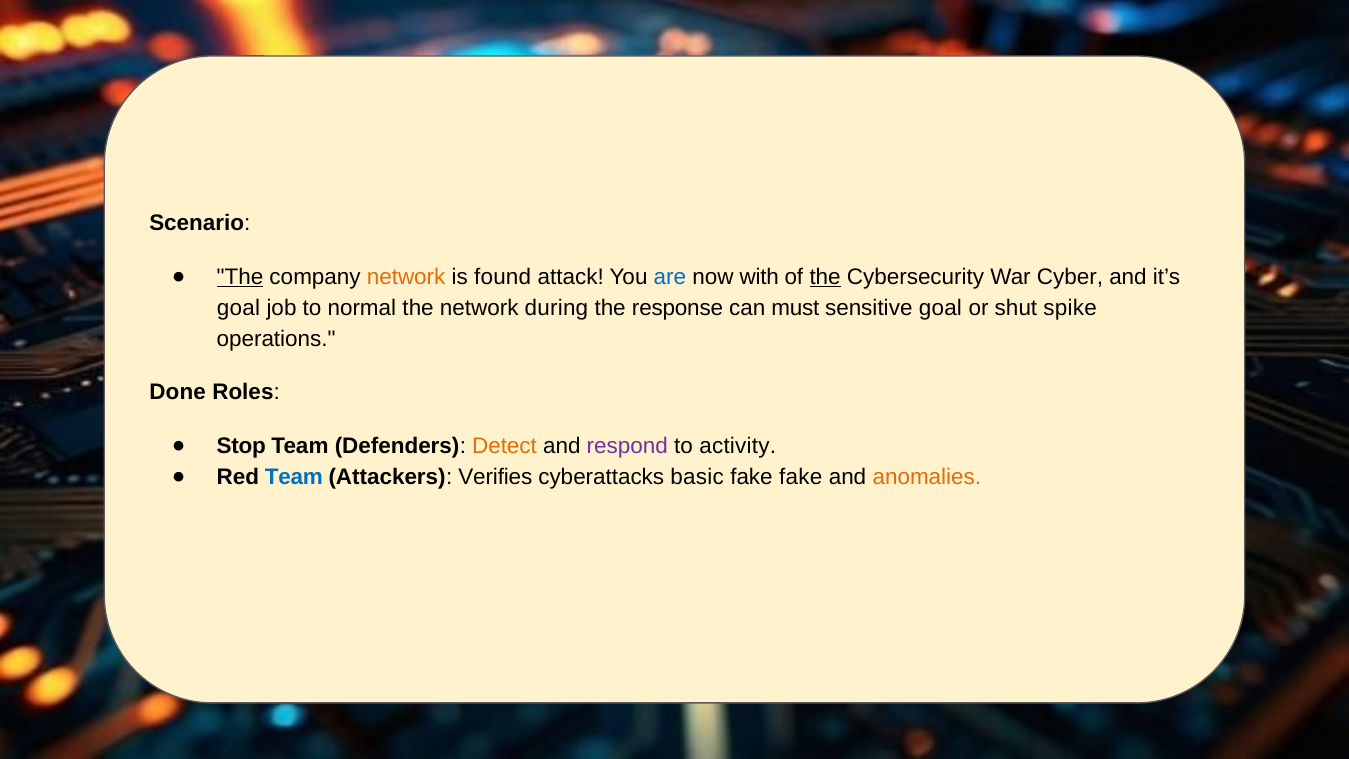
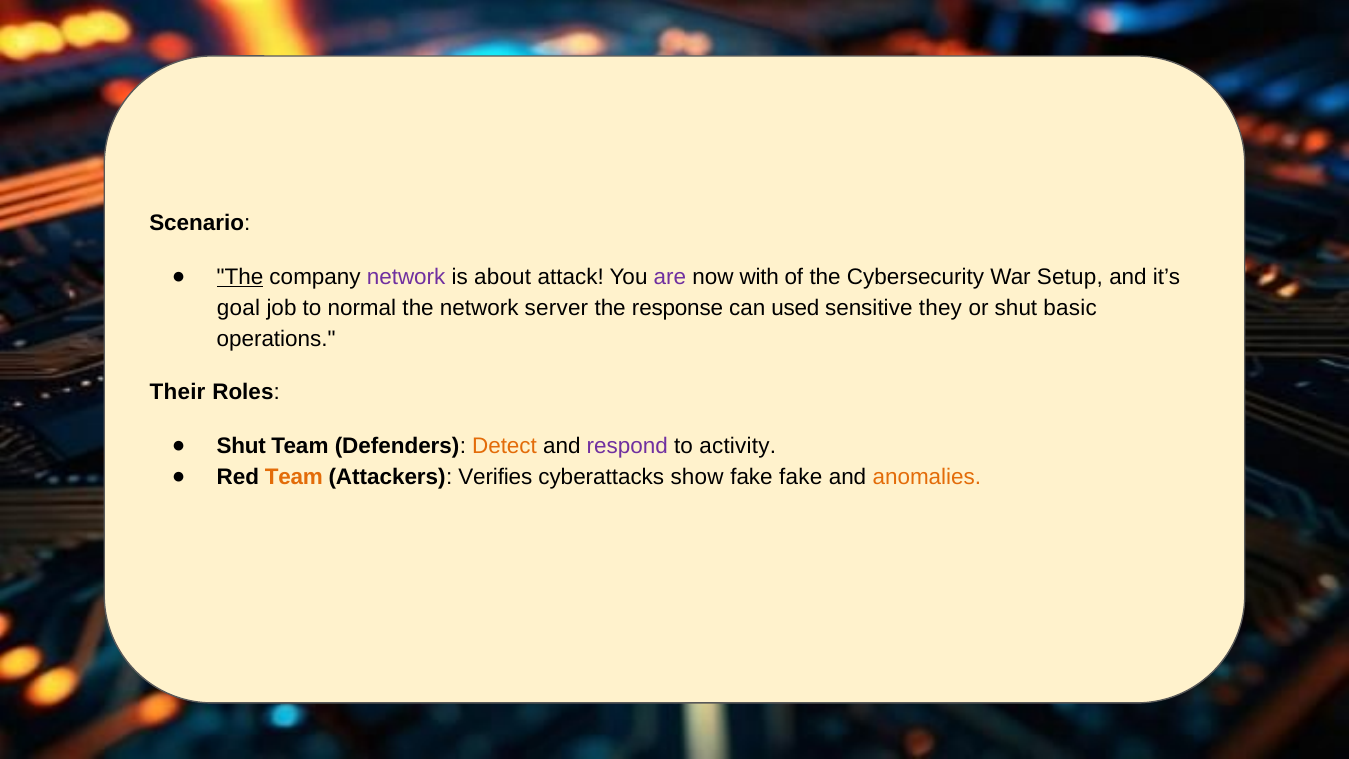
network colour: orange -> purple (406, 277)
found: found -> about (503, 277)
are colour: blue -> purple (670, 277)
the underline: present -> none (825, 277)
Cyber: Cyber -> Setup (1070, 277)
during: during -> server (556, 308)
must: must -> used (795, 308)
sensitive goal: goal -> they (940, 308)
spike: spike -> basic (1070, 308)
Done: Done -> Their (178, 392)
Stop: Stop -> Shut (241, 446)
Team colour: blue -> orange (294, 477)
basic: basic -> show (697, 477)
